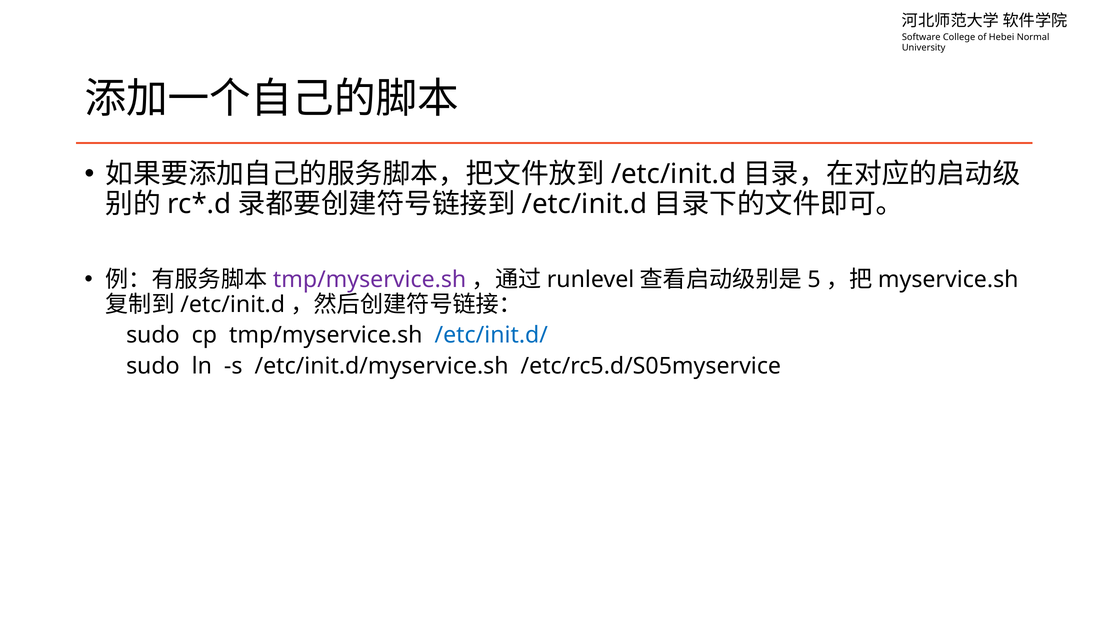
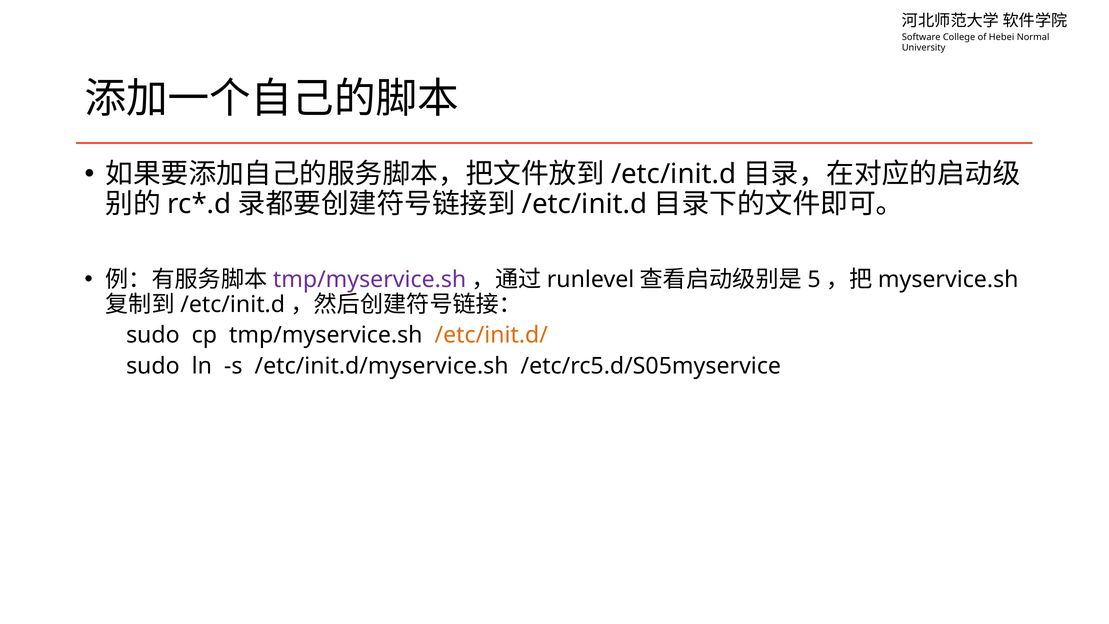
/etc/init.d/ colour: blue -> orange (491, 335)
